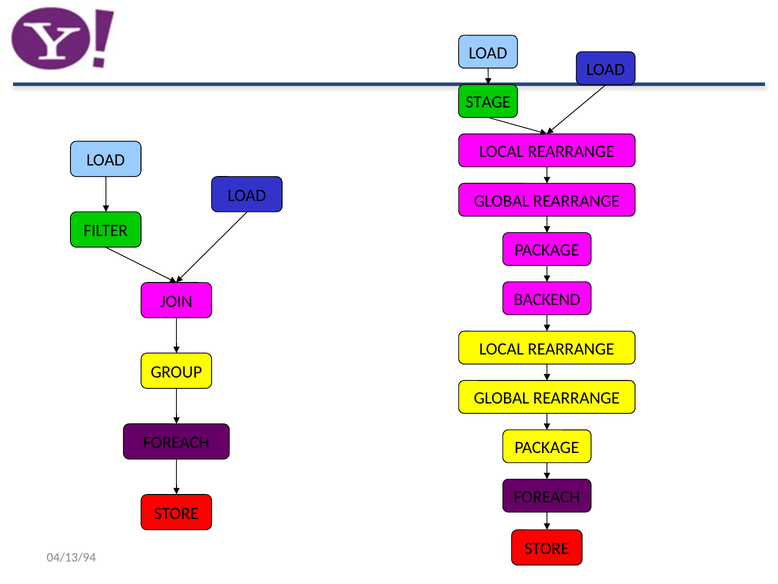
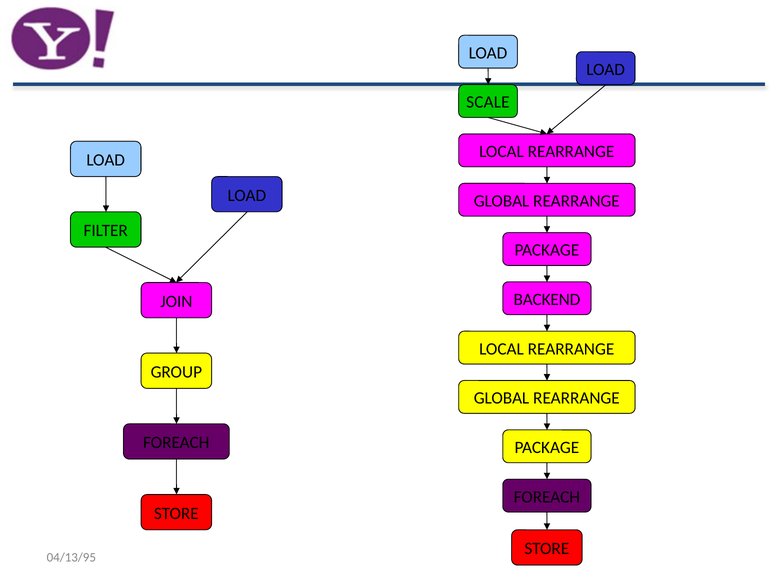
STAGE: STAGE -> SCALE (488, 102)
04/13/94: 04/13/94 -> 04/13/95 (71, 557)
